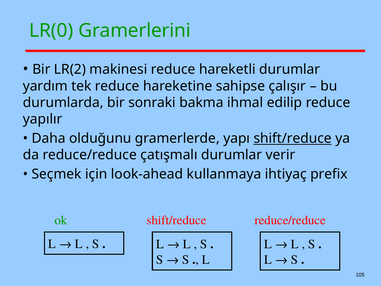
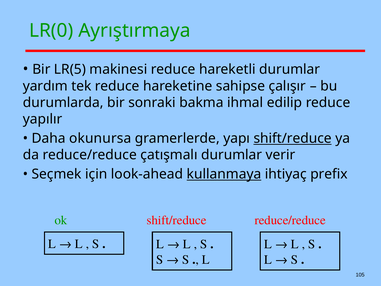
Gramerlerini: Gramerlerini -> Ayrıştırmaya (134, 31)
LR(2: LR(2 -> LR(5 (70, 69)
olduğunu: olduğunu -> okunursa (100, 138)
kullanmaya underline: none -> present (224, 174)
